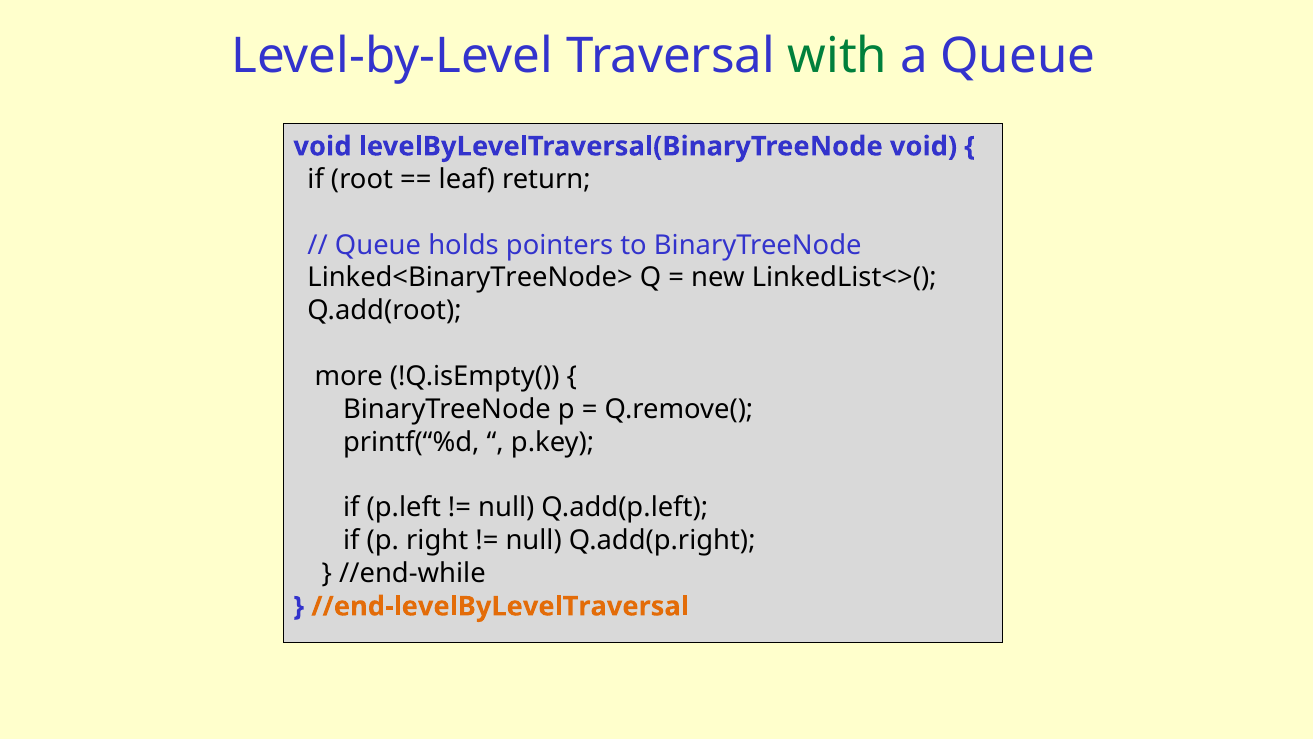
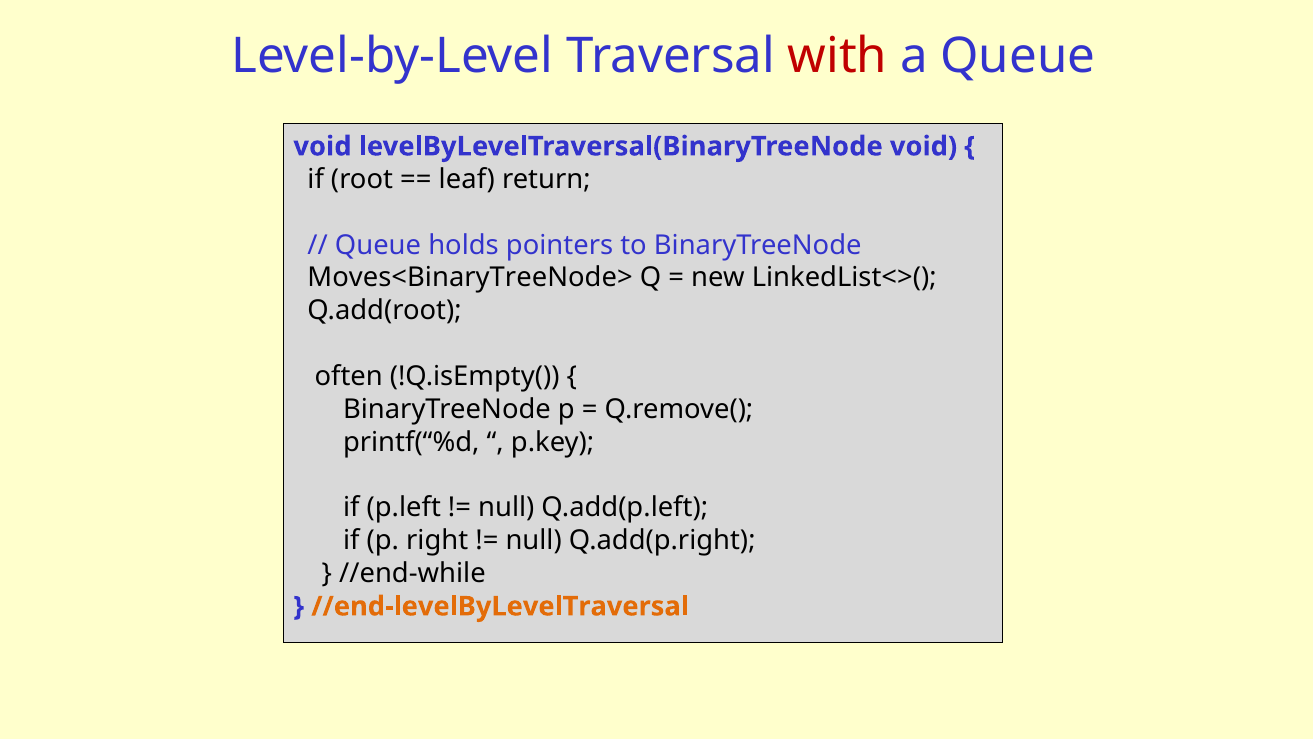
with colour: green -> red (838, 56)
Linked<BinaryTreeNode>: Linked<BinaryTreeNode> -> Moves<BinaryTreeNode> (470, 278)
more: more -> often (349, 376)
